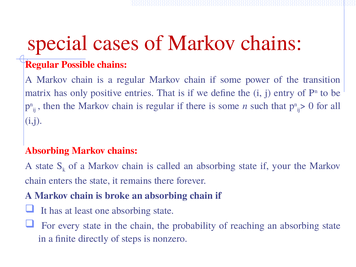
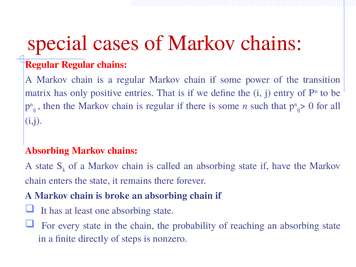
Regular Possible: Possible -> Regular (78, 65)
your: your -> have (282, 166)
